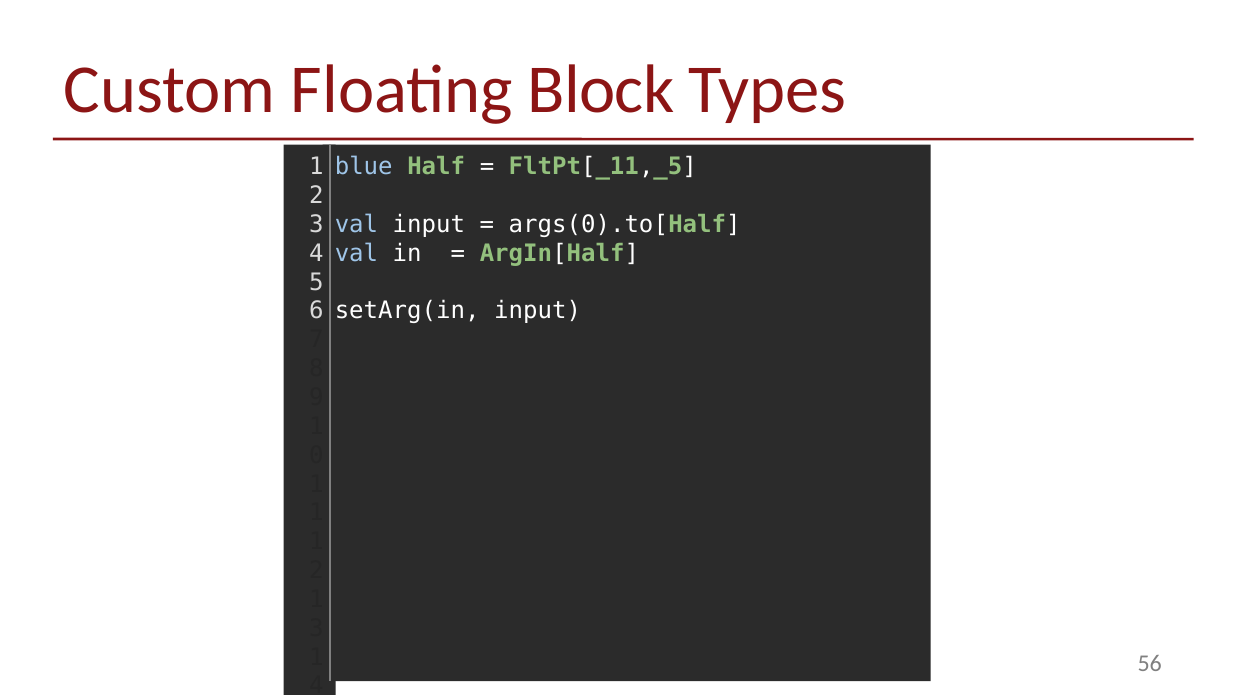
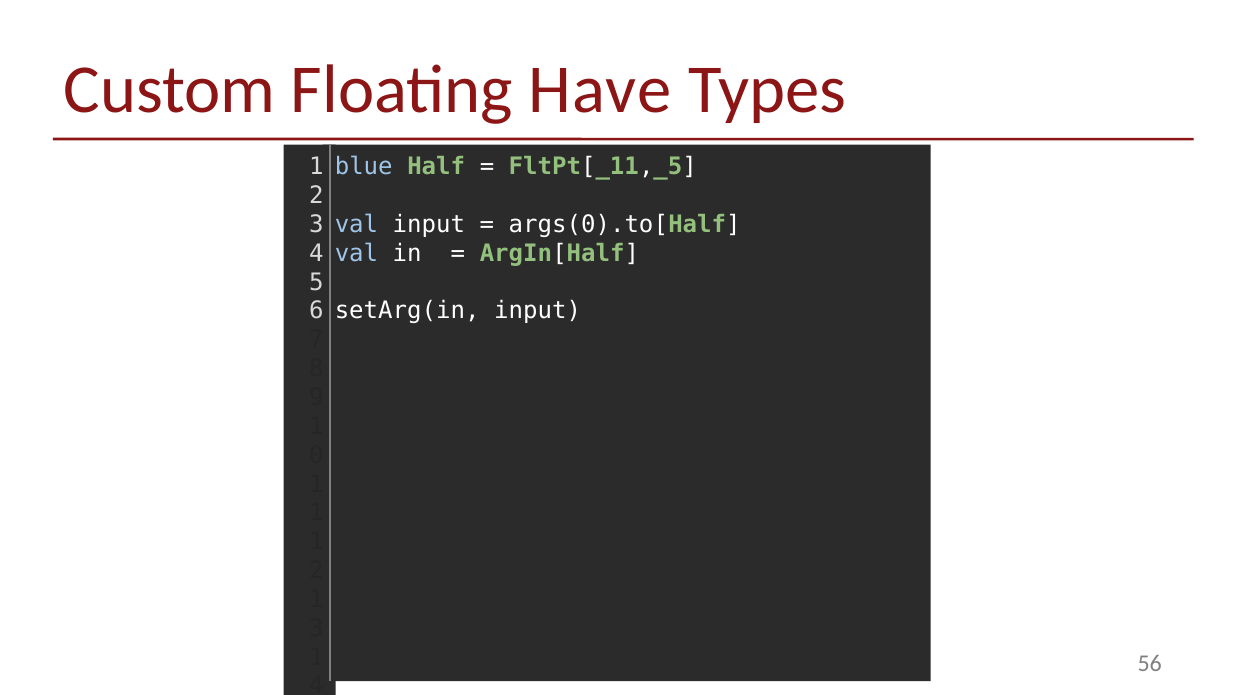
Block: Block -> Have (600, 89)
